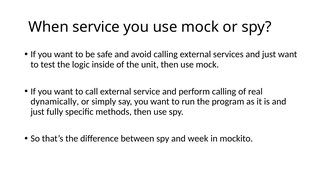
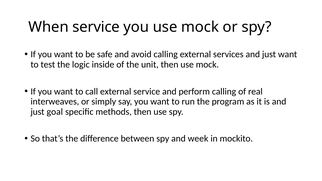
dynamically: dynamically -> interweaves (55, 102)
fully: fully -> goal (55, 112)
